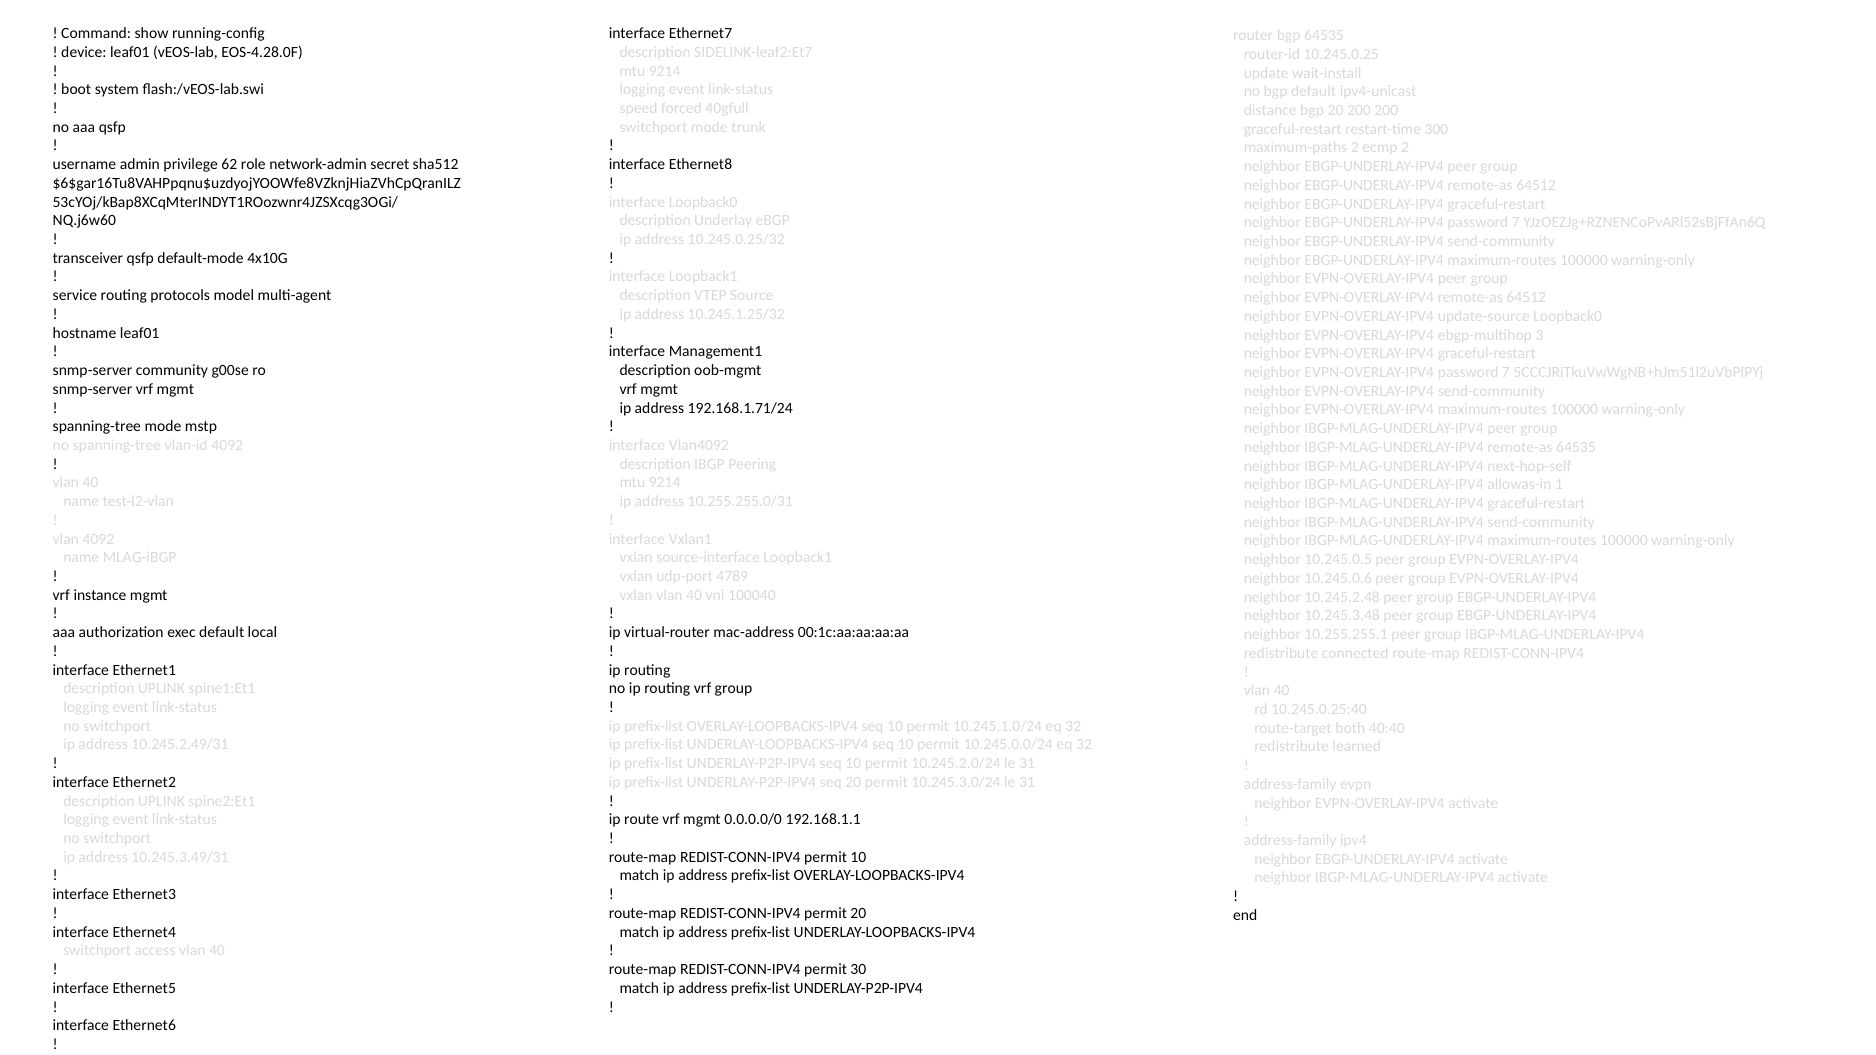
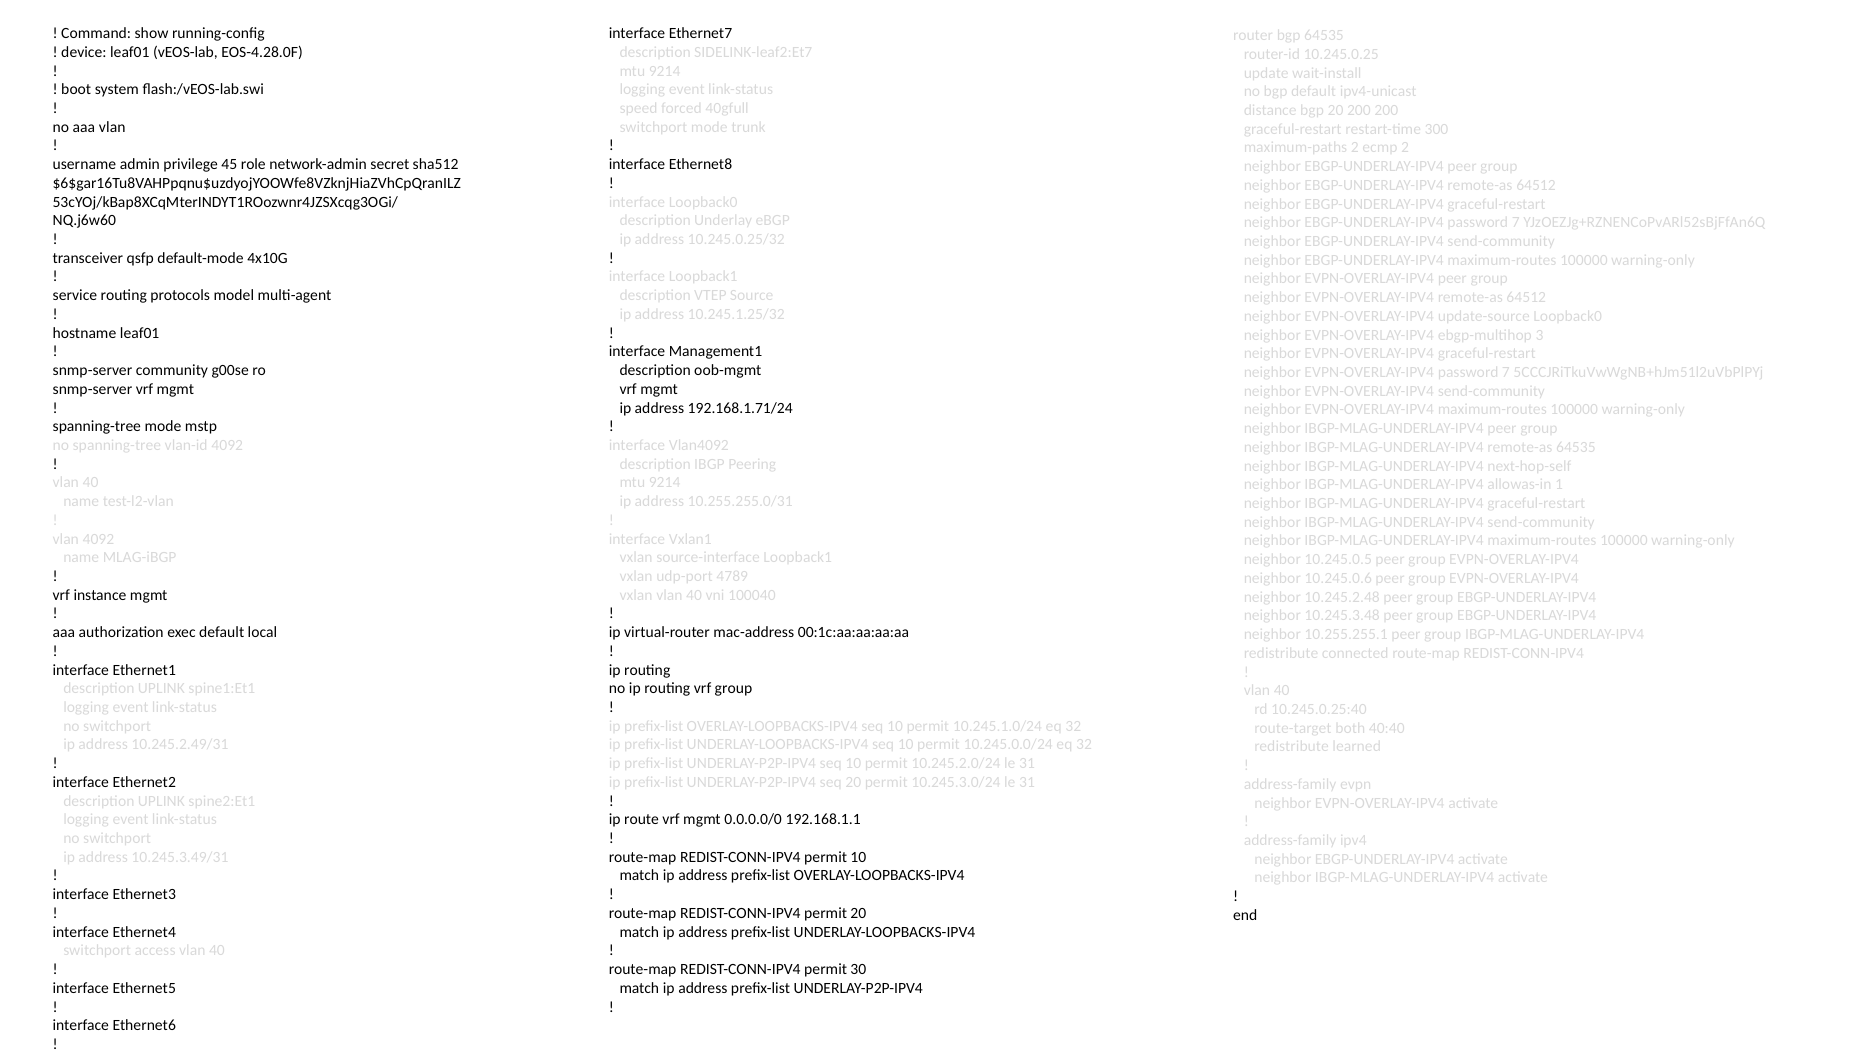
aaa qsfp: qsfp -> vlan (112, 127)
62: 62 -> 45 (229, 165)
